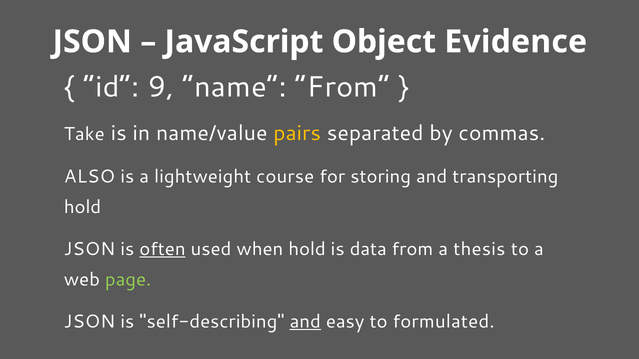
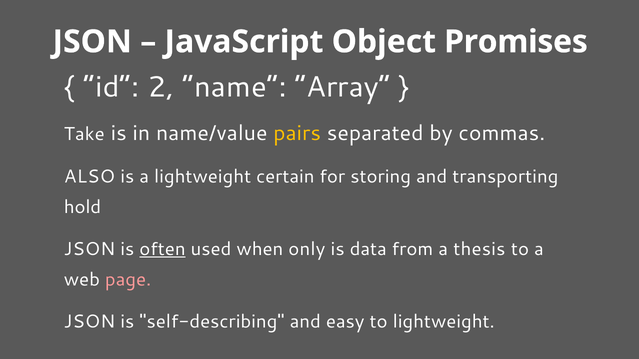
Evidence: Evidence -> Promises (516, 42)
9: 9 -> 2 (161, 87)
”From: ”From -> ”Array (343, 87)
course: course -> certain (285, 177)
when hold: hold -> only (307, 249)
page colour: light green -> pink (128, 280)
and underline: present -> none (305, 322)
to formulated: formulated -> lightweight (444, 322)
